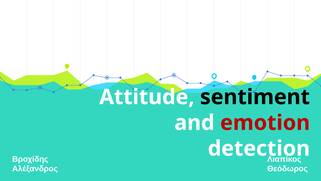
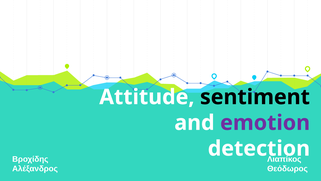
emotion colour: red -> purple (265, 123)
